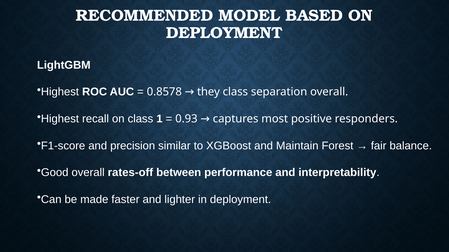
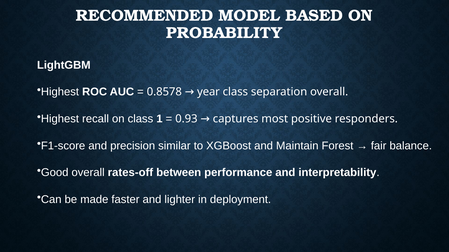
DEPLOYMENT: DEPLOYMENT -> PROBABILITY (224, 33)
they: they -> year (208, 92)
